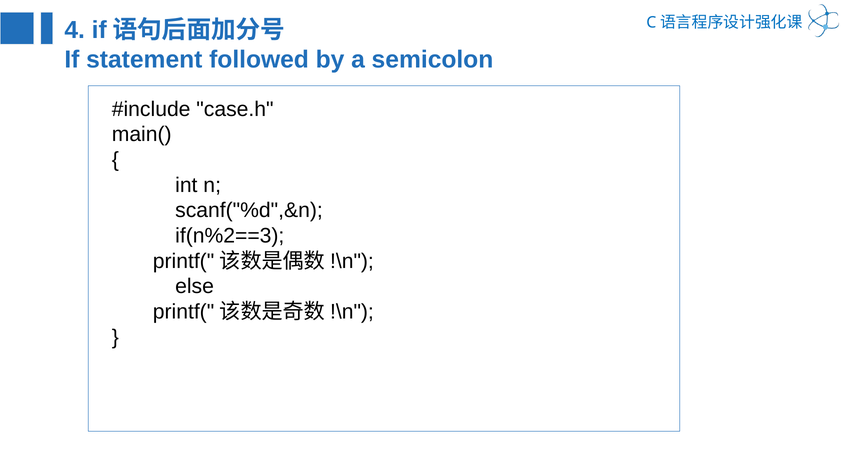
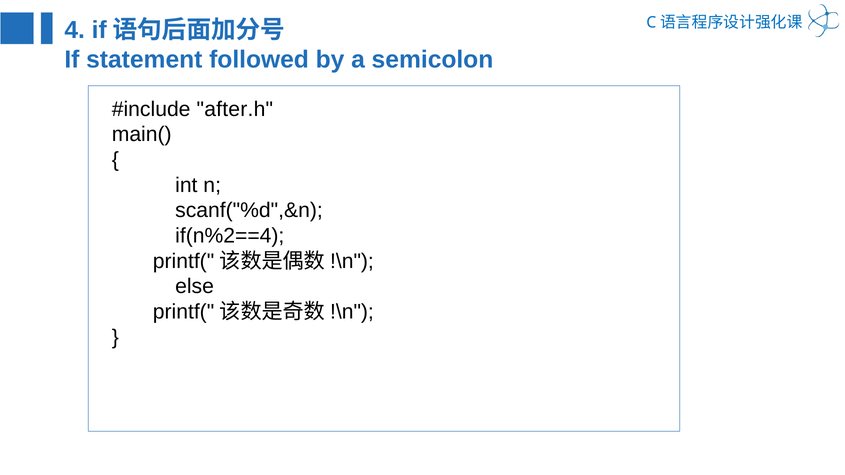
case.h: case.h -> after.h (235, 109)
if(n%2==3: if(n%2==3 -> if(n%2==4 (230, 236)
